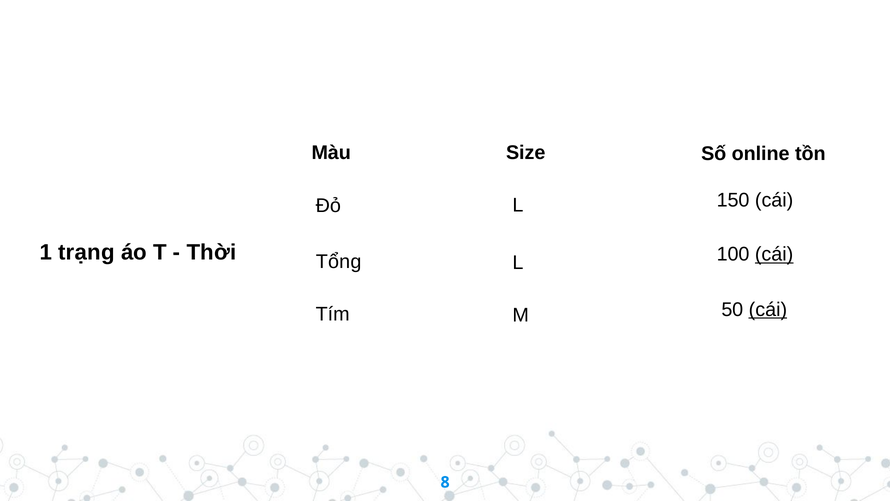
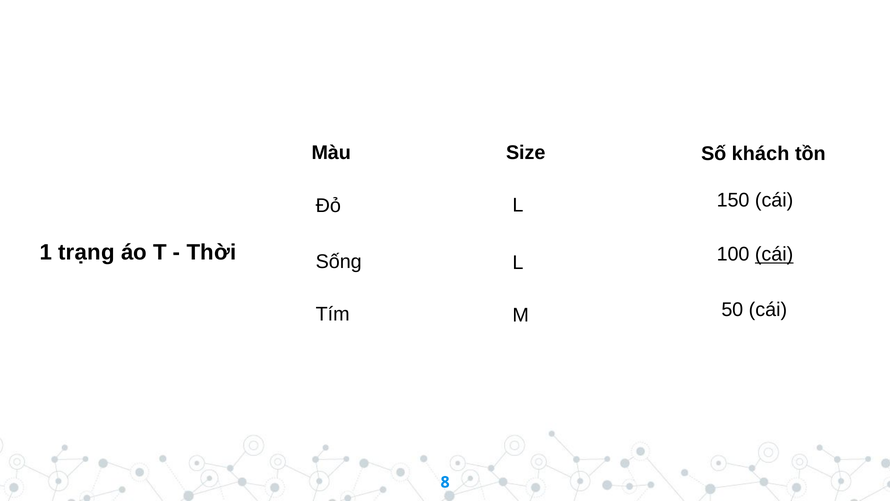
online: online -> khách (761, 153)
Tổng: Tổng -> Sống (339, 261)
cái underline: present -> none (768, 309)
